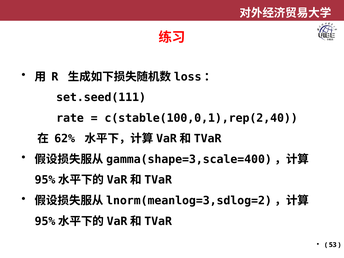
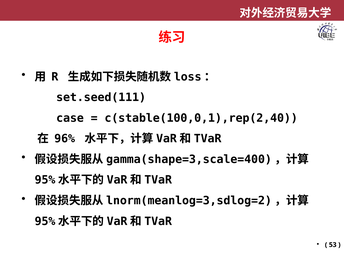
rate: rate -> case (70, 118)
62%: 62% -> 96% (65, 139)
